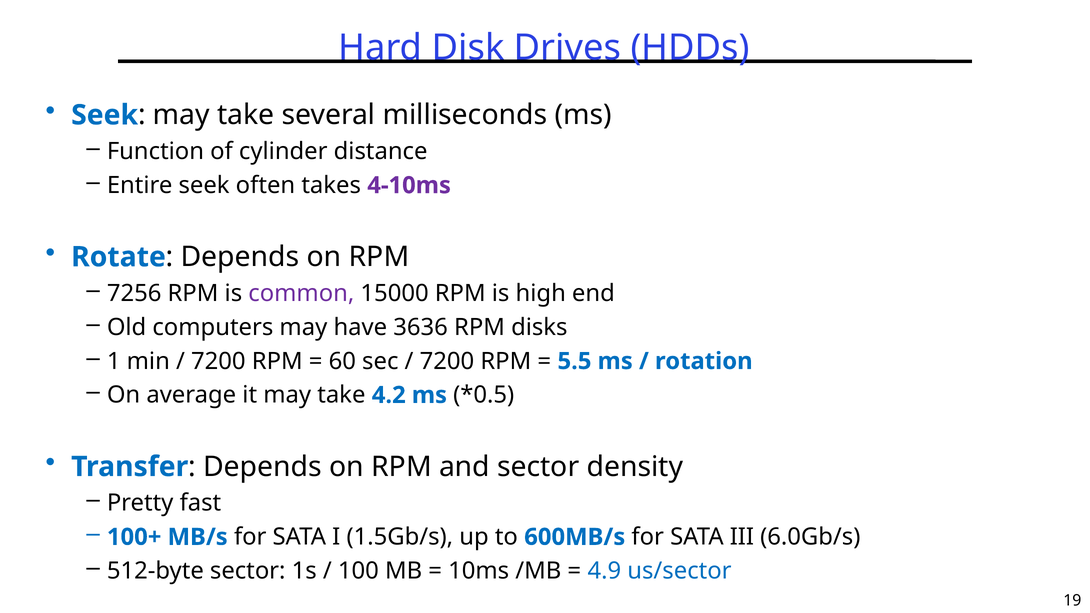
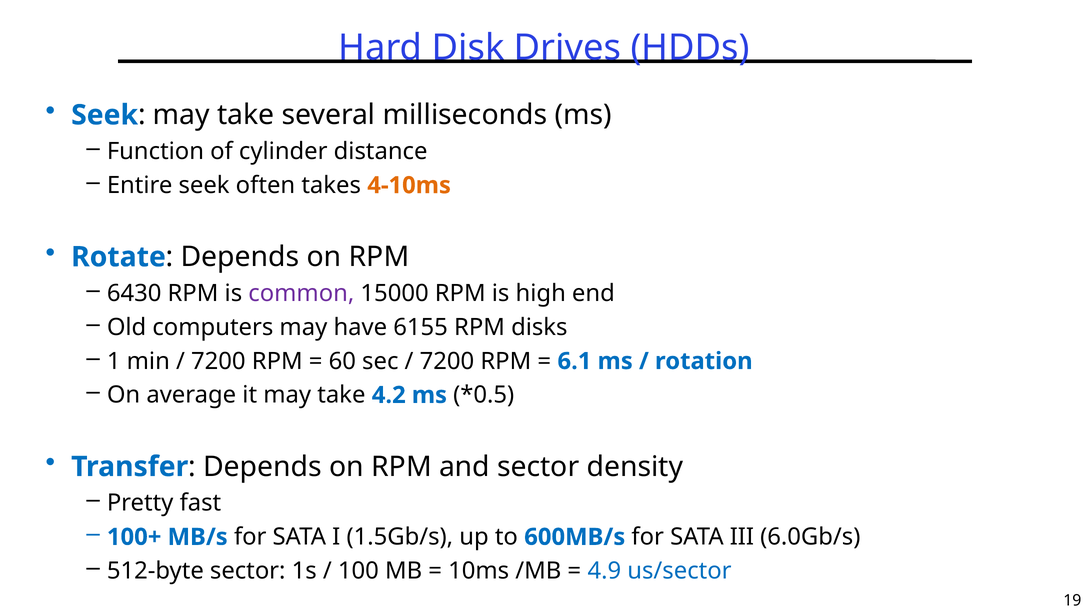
4-10ms colour: purple -> orange (409, 185)
7256: 7256 -> 6430 (134, 293)
3636: 3636 -> 6155 (421, 327)
5.5: 5.5 -> 6.1 (574, 361)
